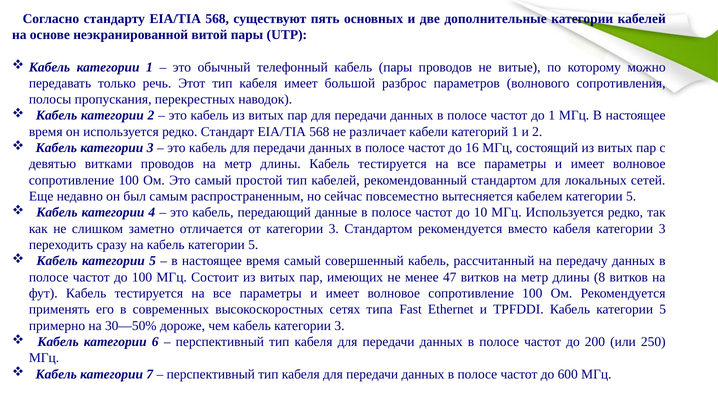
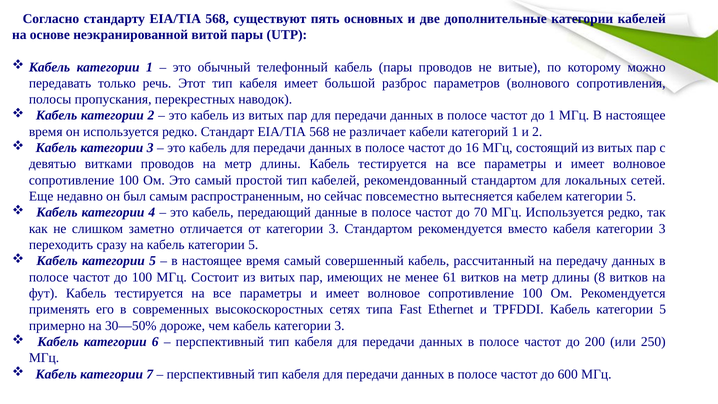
10: 10 -> 70 (481, 212)
47: 47 -> 61 (450, 277)
